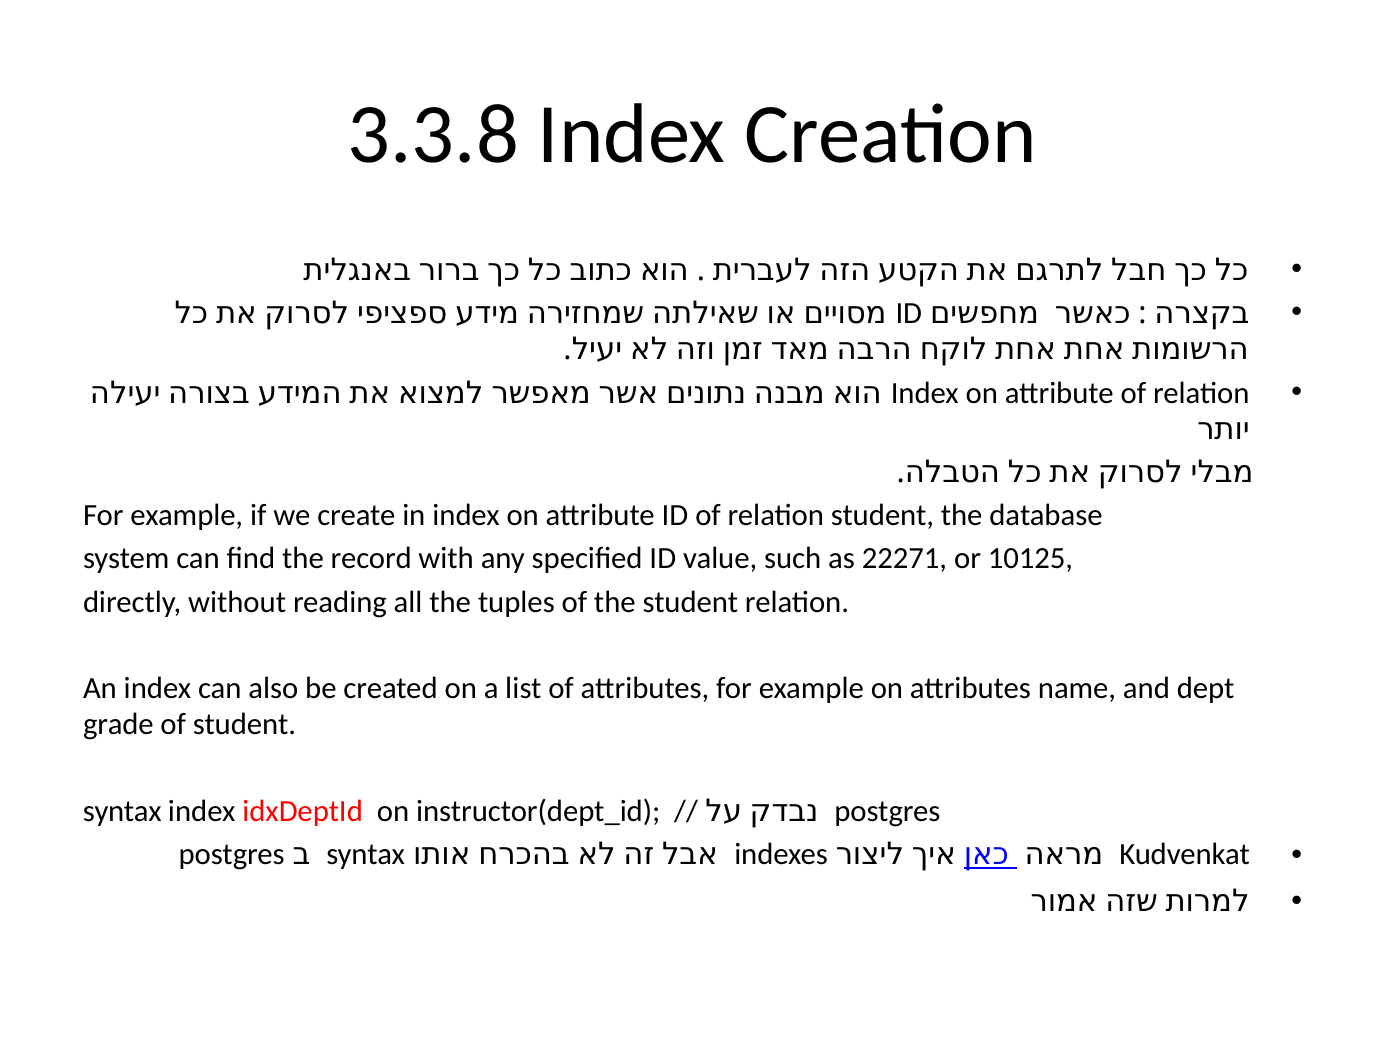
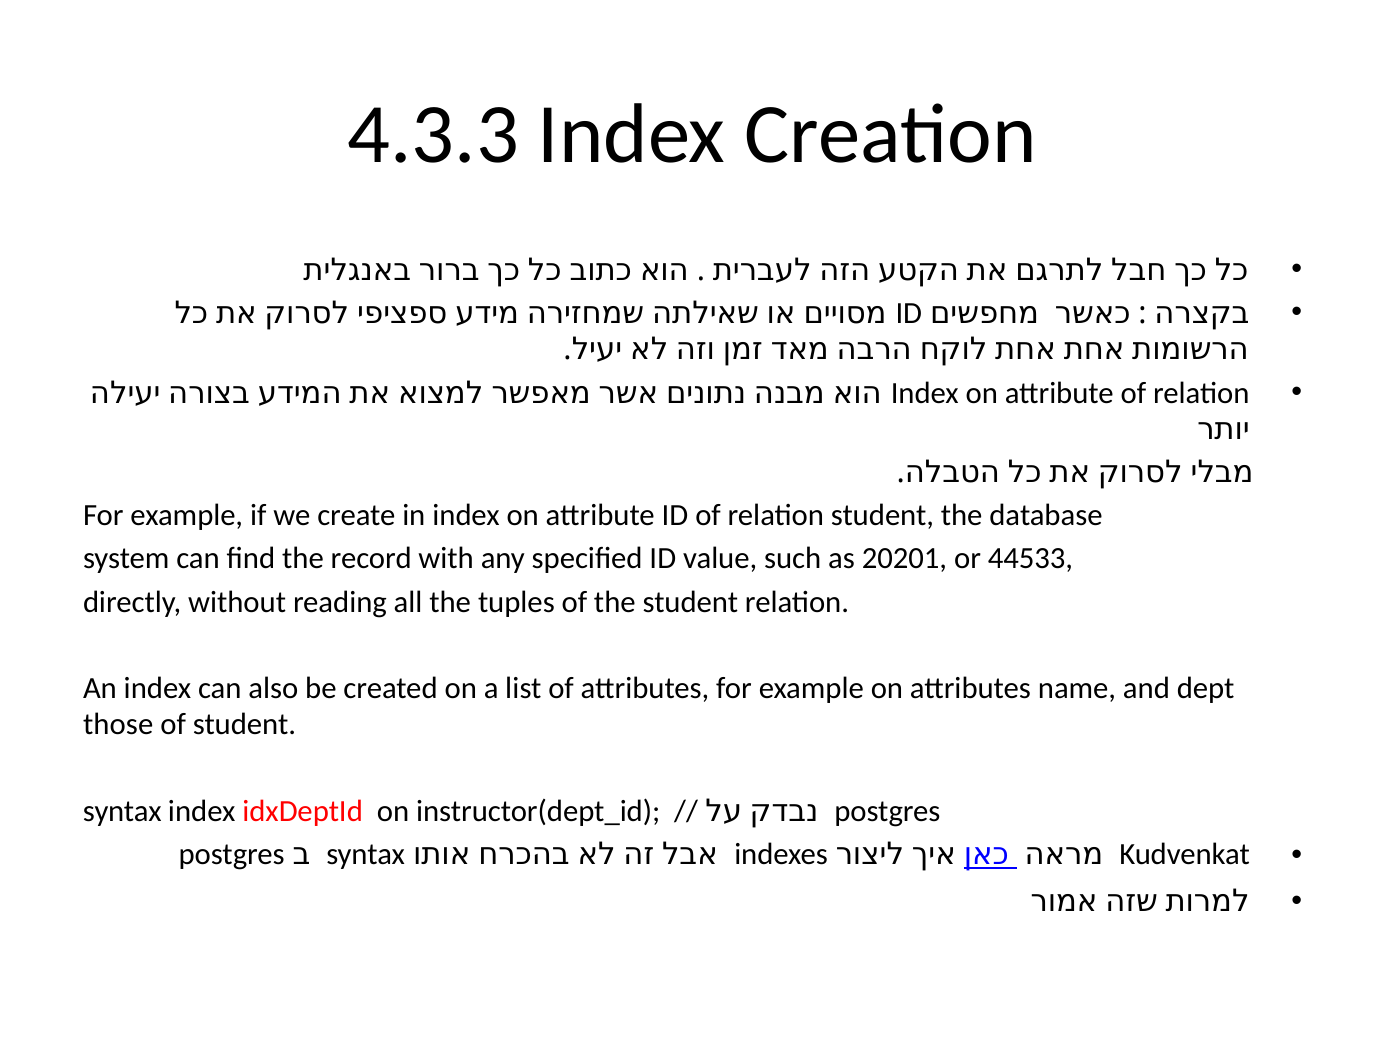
3.3.8: 3.3.8 -> 4.3.3 (433, 134)
22271: 22271 -> 20201 (904, 559)
10125: 10125 -> 44533 (1030, 559)
grade: grade -> those (118, 725)
